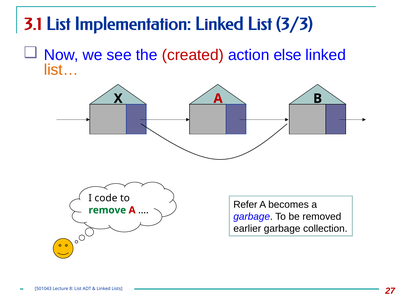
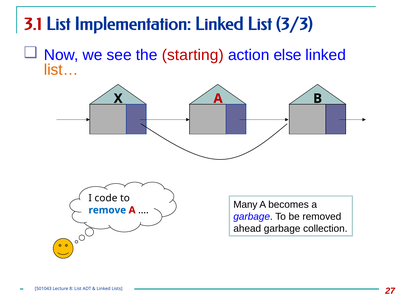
created: created -> starting (193, 55)
Refer: Refer -> Many (245, 205)
remove colour: green -> blue (107, 210)
earlier: earlier -> ahead (247, 229)
